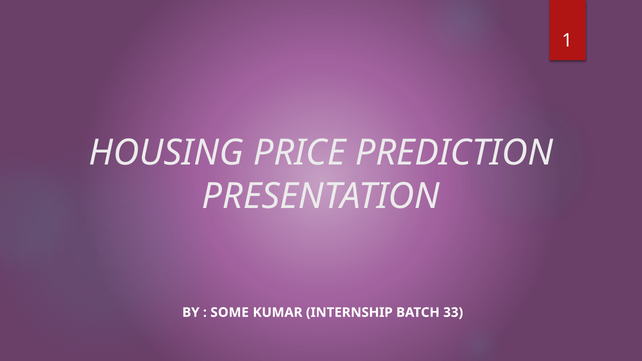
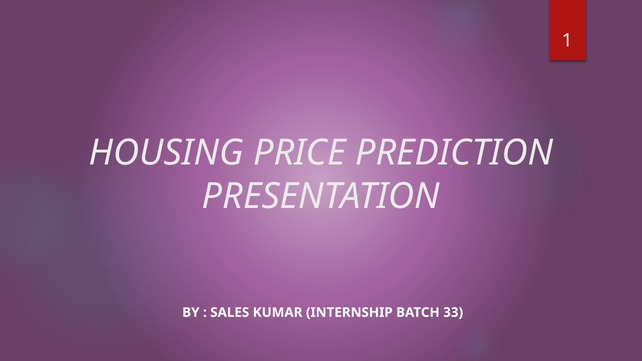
SOME: SOME -> SALES (230, 313)
